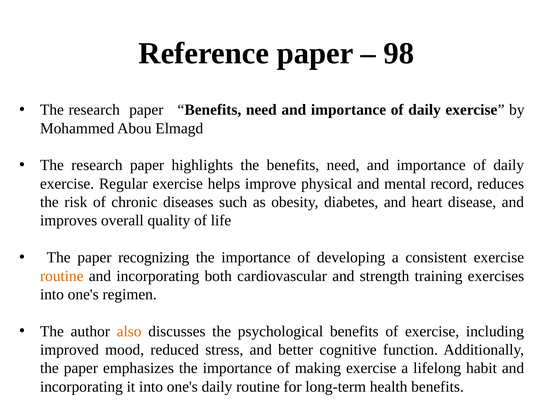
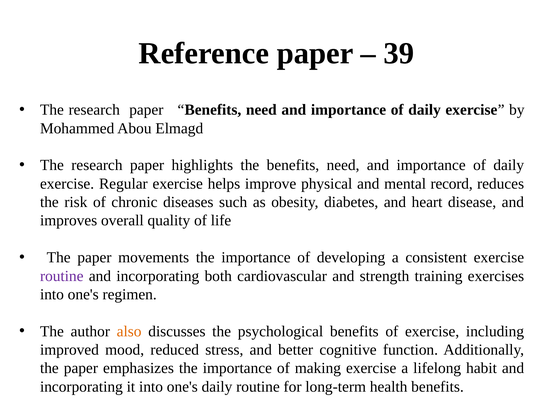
98: 98 -> 39 (399, 53)
recognizing: recognizing -> movements (154, 257)
routine colour: orange -> purple (62, 276)
